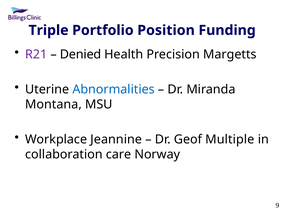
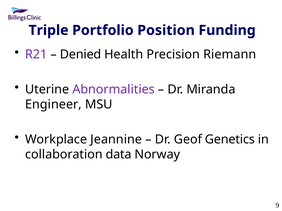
Margetts: Margetts -> Riemann (230, 54)
Abnormalities colour: blue -> purple (114, 90)
Montana: Montana -> Engineer (53, 105)
Multiple: Multiple -> Genetics (230, 140)
care: care -> data (119, 155)
